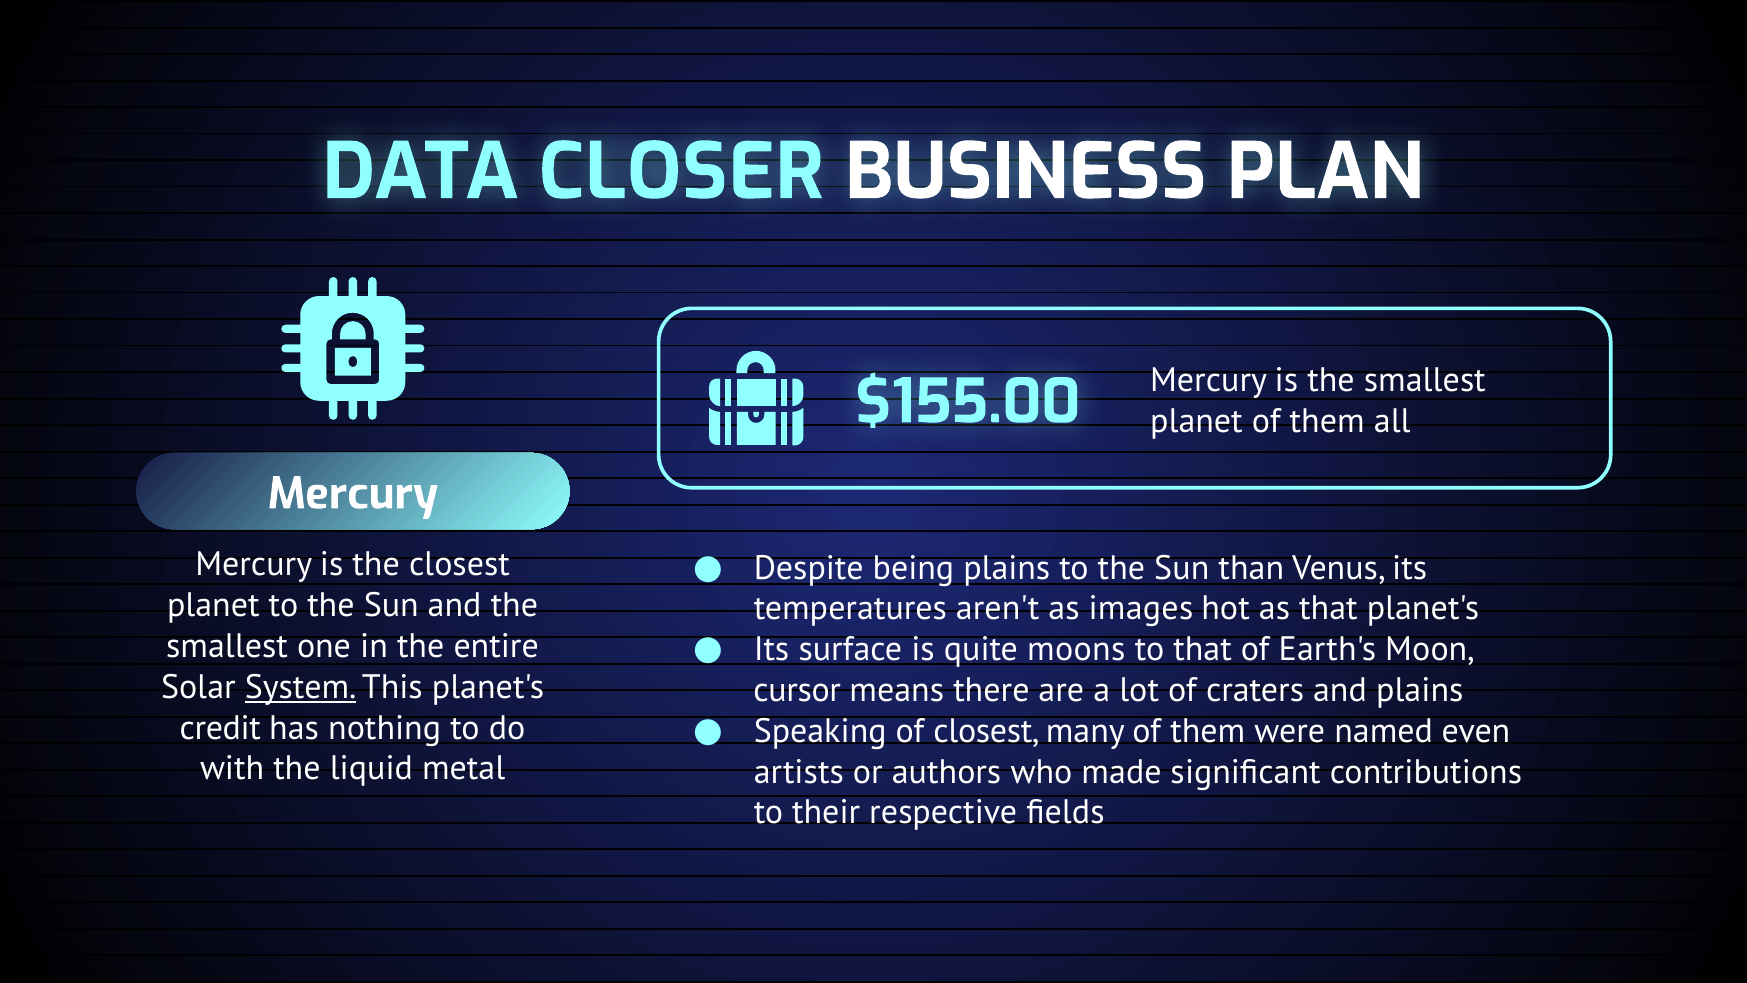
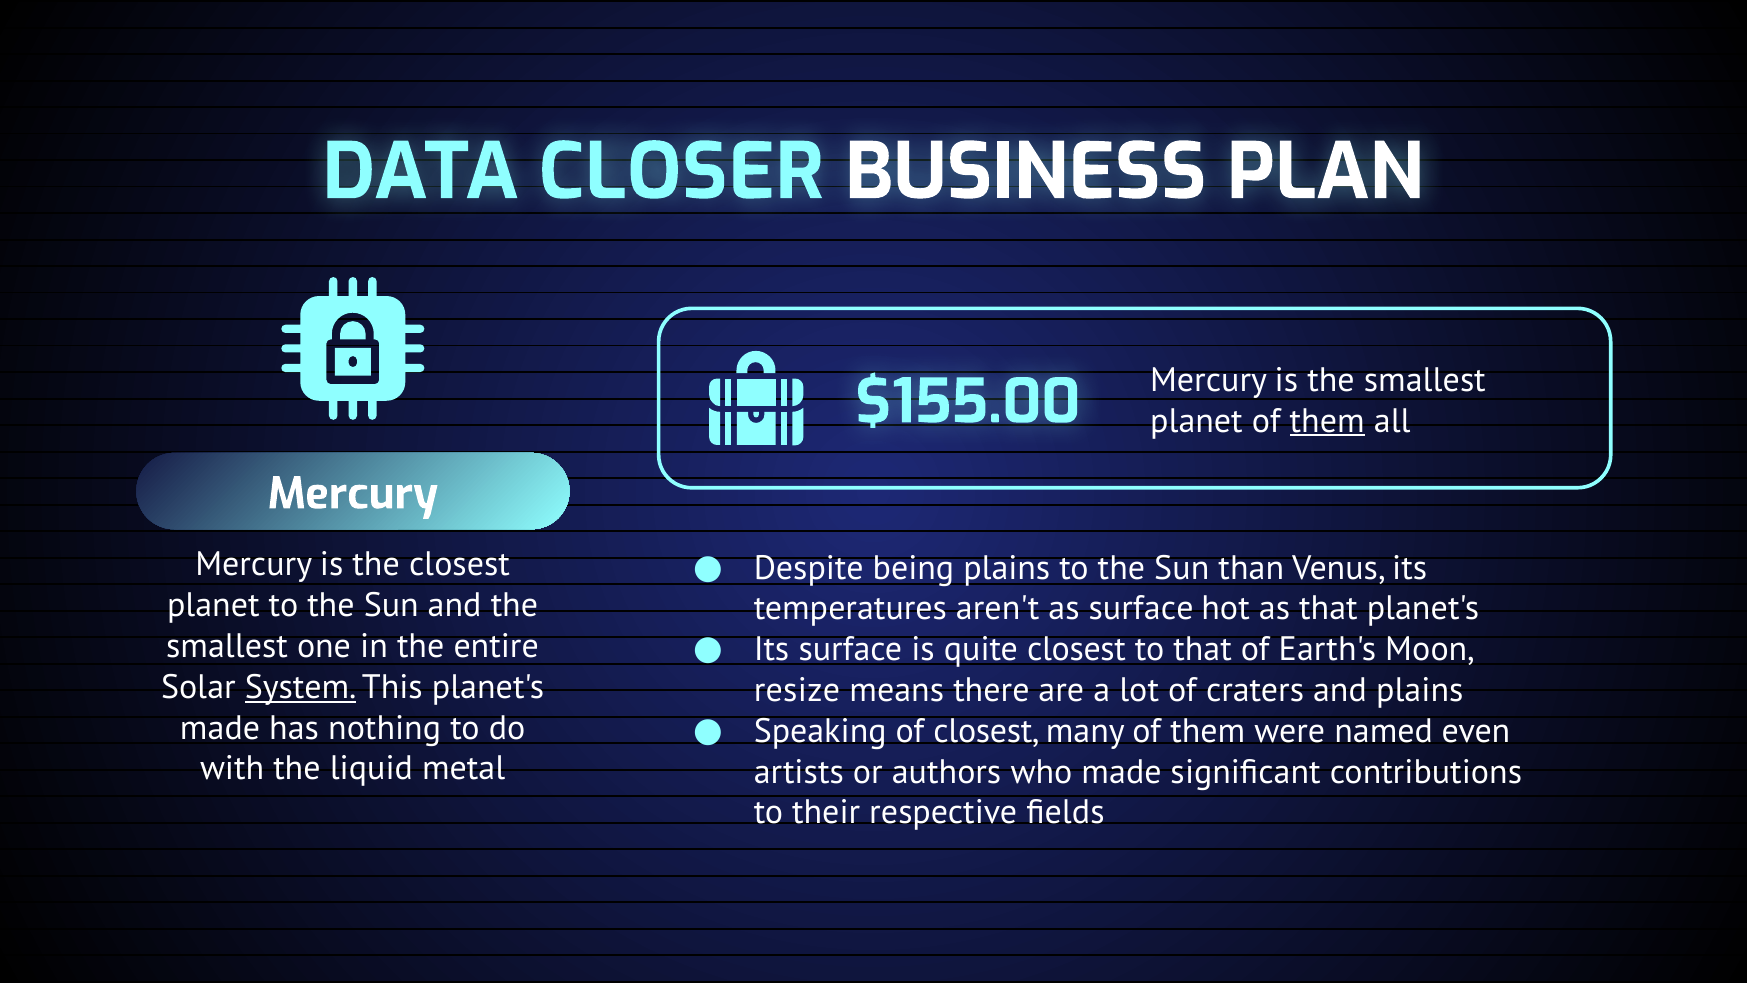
them underline: none -> present (1327, 421)
as images: images -> surface (1141, 609)
quite moons: moons -> closest (1077, 649)
cursor: cursor -> resize (797, 690)
credit: credit -> made (220, 728)
